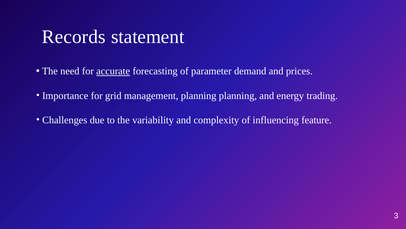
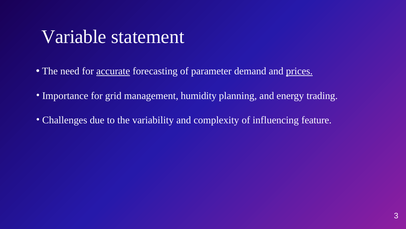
Records: Records -> Variable (74, 37)
prices underline: none -> present (299, 71)
management planning: planning -> humidity (199, 95)
